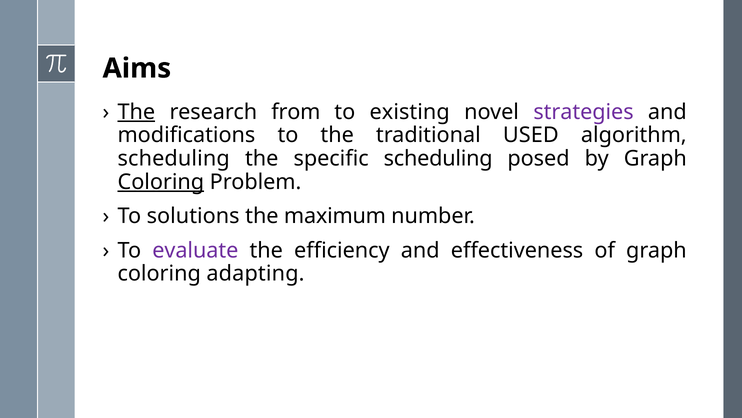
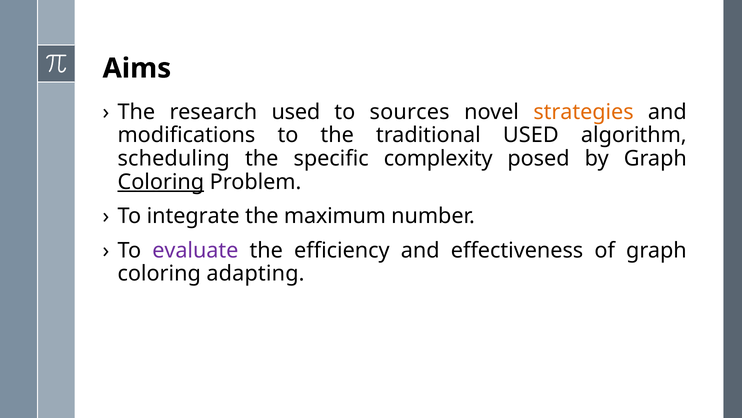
The underline: present -> none (136, 112)
research from: from -> used (296, 112)
existing: existing -> sources (410, 112)
strategies colour: purple -> orange (584, 112)
specific scheduling: scheduling -> complexity (438, 158)
solutions: solutions -> integrate (193, 216)
